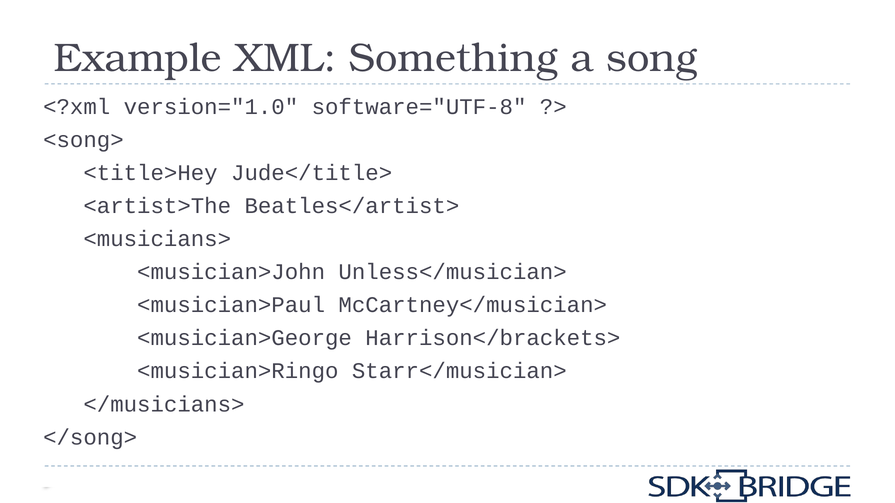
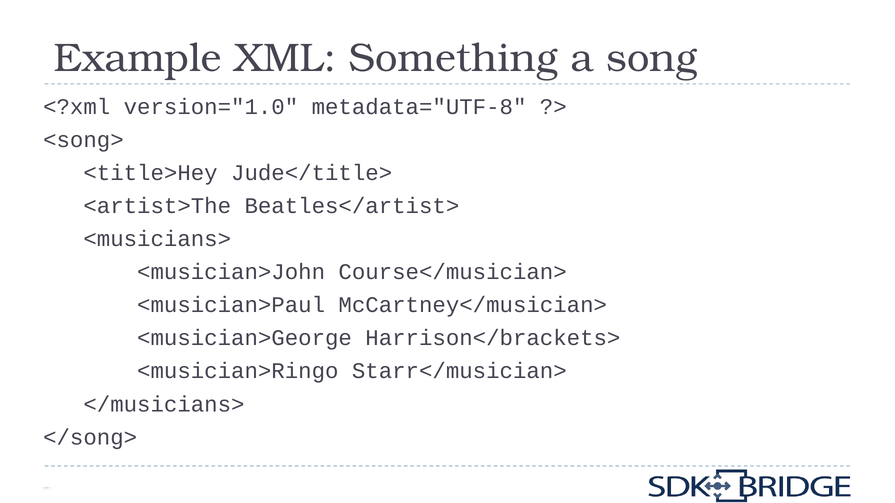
software="UTF-8: software="UTF-8 -> metadata="UTF-8 (419, 107)
Unless</musician>: Unless</musician> -> Course</musician> (453, 272)
